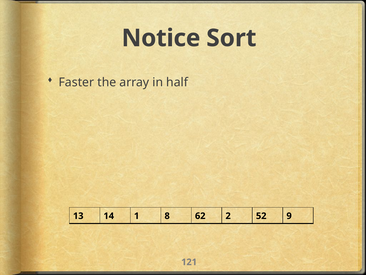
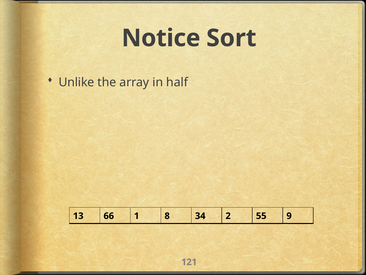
Faster: Faster -> Unlike (76, 82)
14: 14 -> 66 (109, 216)
62: 62 -> 34 (200, 216)
52: 52 -> 55 (261, 216)
